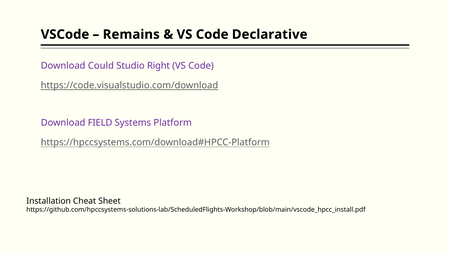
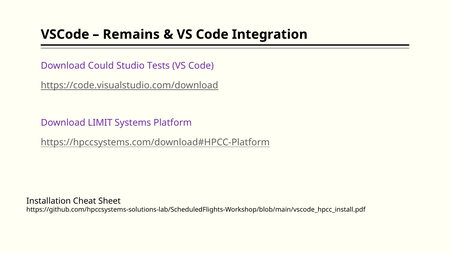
Declarative: Declarative -> Integration (270, 34)
Right: Right -> Tests (158, 66)
FIELD: FIELD -> LIMIT (100, 123)
